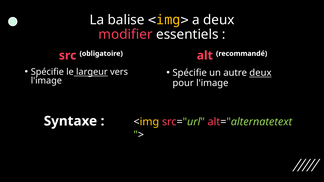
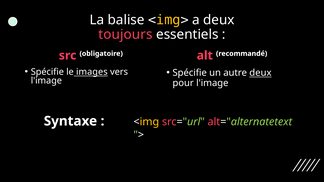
modifier: modifier -> toujours (126, 35)
largeur: largeur -> images (92, 72)
